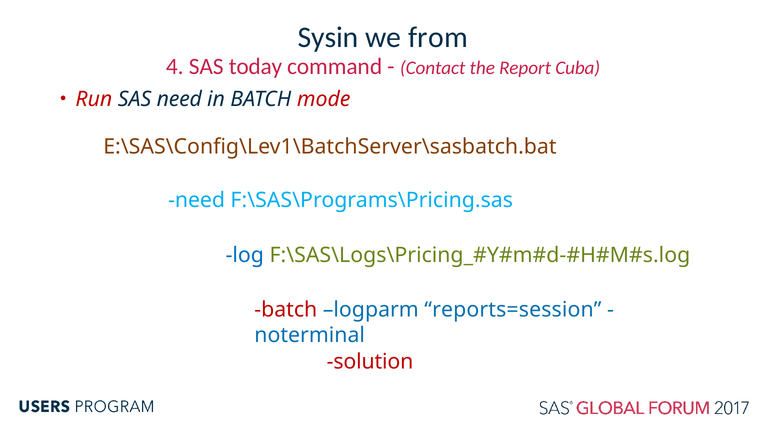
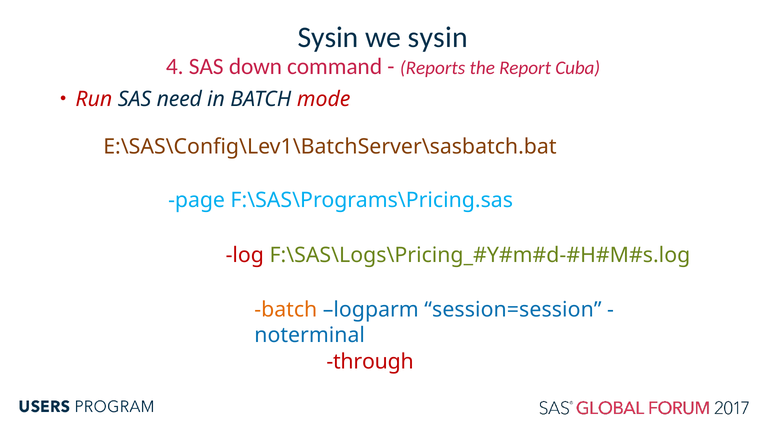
we from: from -> sysin (438, 37)
today: today -> down (255, 67)
Contact: Contact -> Reports (433, 68)
need: need -> page (197, 200)
log colour: blue -> red (245, 255)
batch colour: red -> orange (286, 310)
reports=session: reports=session -> session=session (513, 310)
solution: solution -> through (370, 362)
